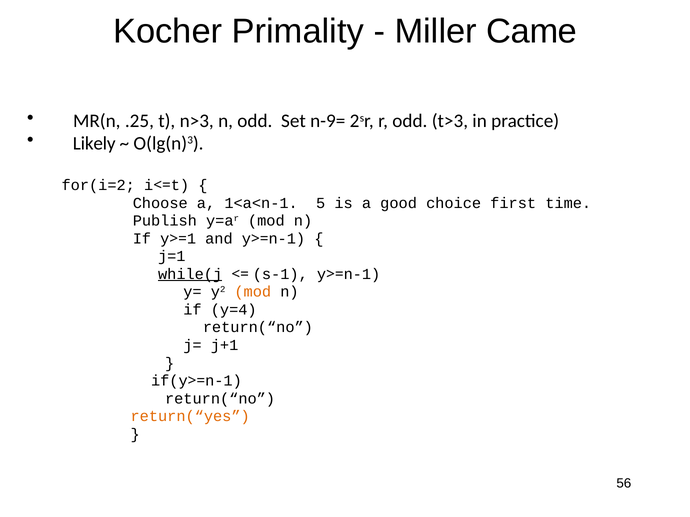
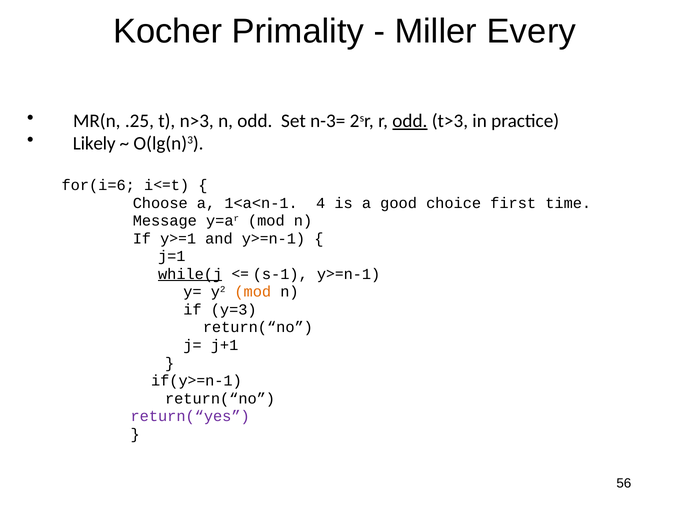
Came: Came -> Every (531, 31)
n-9=: n-9= -> n-3= (328, 121)
odd underline: none -> present (410, 121)
for(i=2: for(i=2 -> for(i=6 (98, 185)
5: 5 -> 4 (321, 203)
Publish: Publish -> Message (165, 221)
y=4: y=4 -> y=3 (234, 310)
return(“yes colour: orange -> purple (190, 417)
